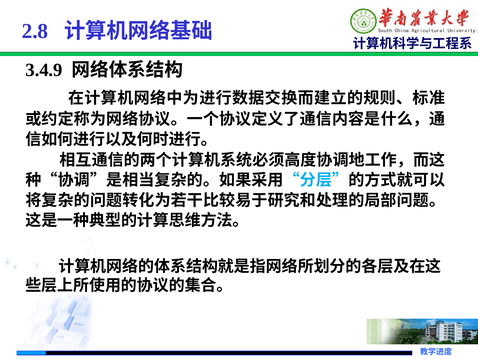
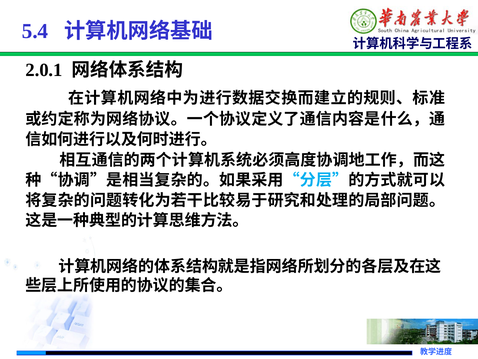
2.8: 2.8 -> 5.4 (35, 31)
3.4.9: 3.4.9 -> 2.0.1 (44, 70)
